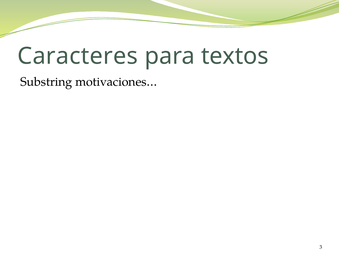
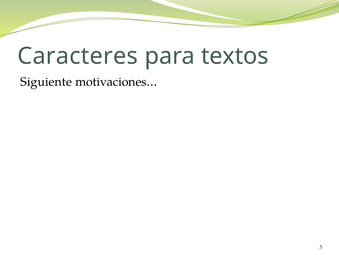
Substring: Substring -> Siguiente (46, 82)
